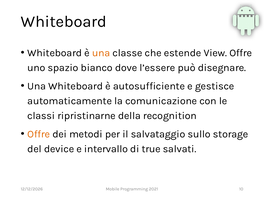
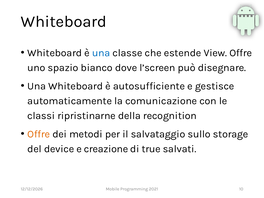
una colour: orange -> blue (101, 53)
l’essere: l’essere -> l’screen (157, 68)
intervallo: intervallo -> creazione (106, 149)
